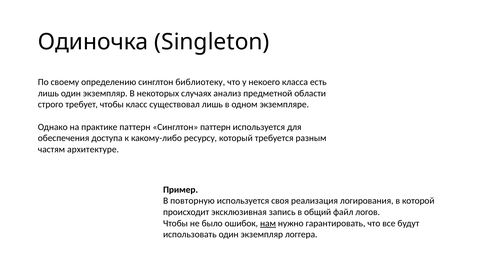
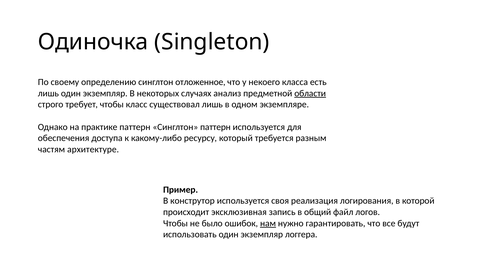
библиотеку: библиотеку -> отложенное (200, 82)
области underline: none -> present (310, 93)
повторную: повторную -> конструтор (192, 201)
